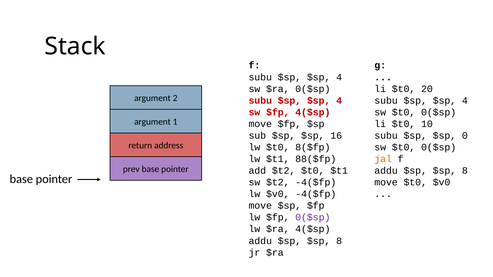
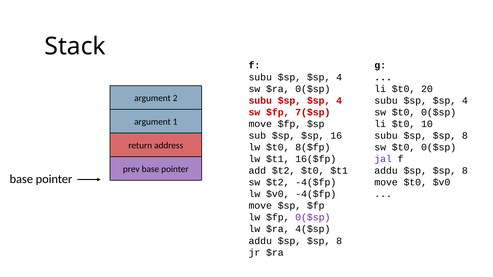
$fp 4($sp: 4($sp -> 7($sp (313, 112)
subu $sp $sp 0: 0 -> 8 (465, 136)
88($fp: 88($fp -> 16($fp (316, 159)
jal colour: orange -> purple (383, 159)
